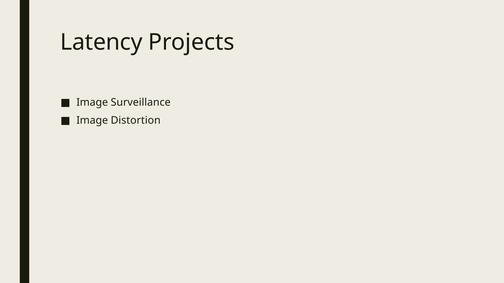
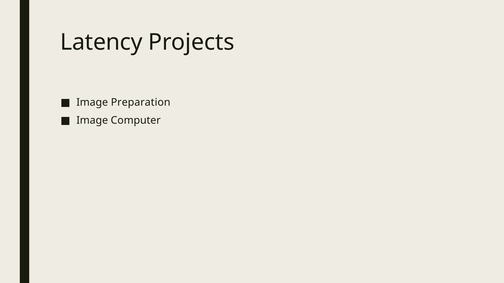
Surveillance: Surveillance -> Preparation (141, 102)
Distortion: Distortion -> Computer (136, 121)
